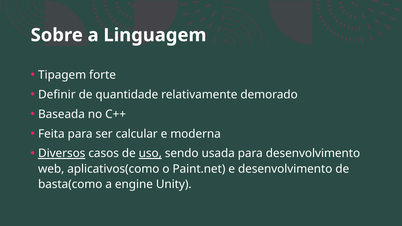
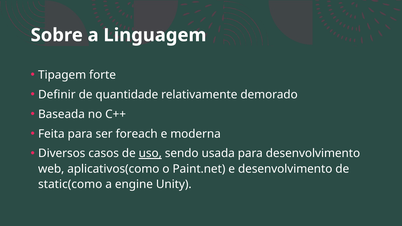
calcular: calcular -> foreach (137, 134)
Diversos underline: present -> none (62, 154)
basta(como: basta(como -> static(como (70, 184)
